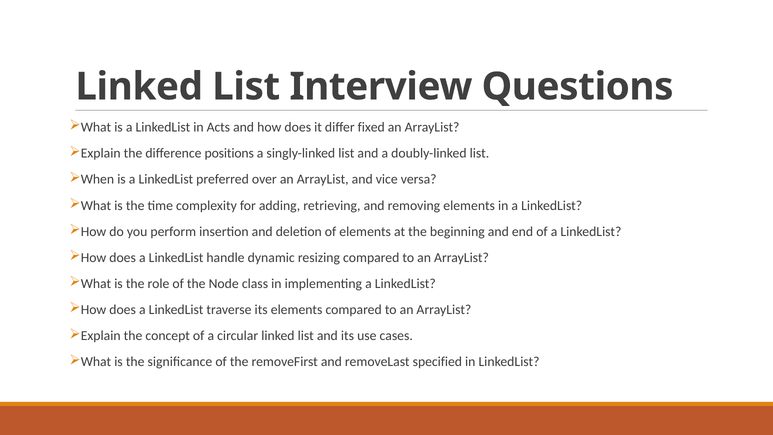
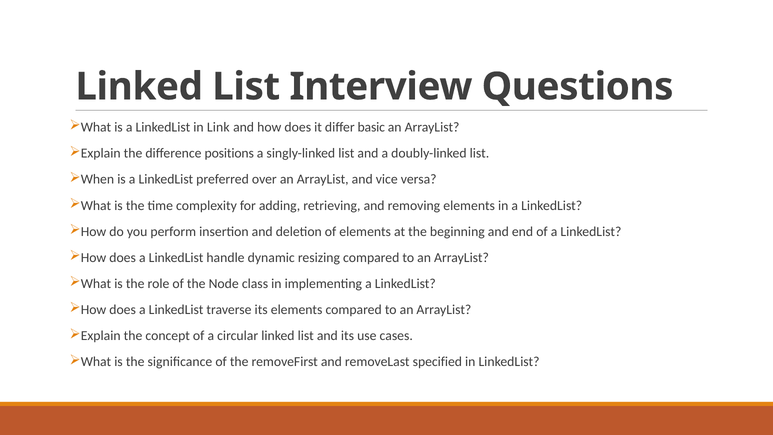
Acts: Acts -> Link (218, 127)
fixed: fixed -> basic (371, 127)
